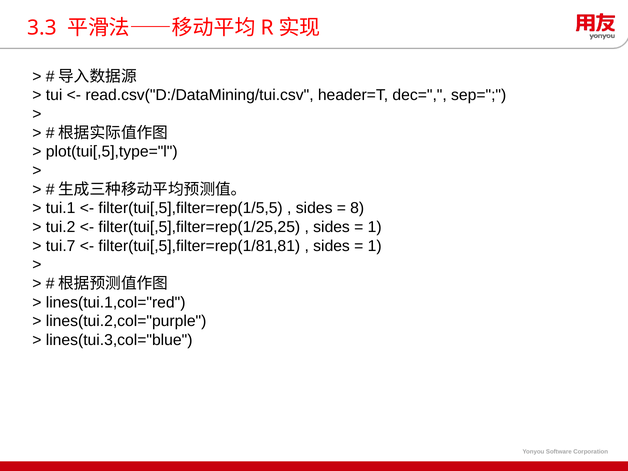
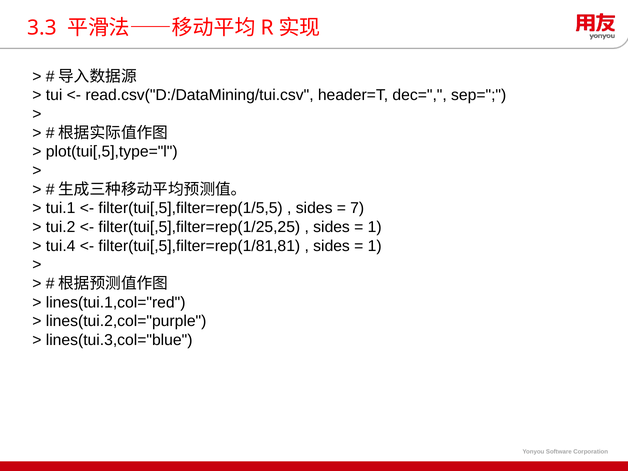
8: 8 -> 7 (357, 208)
tui.7: tui.7 -> tui.4 (61, 246)
